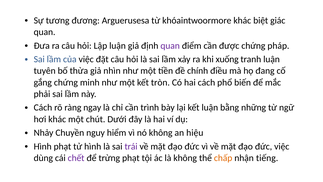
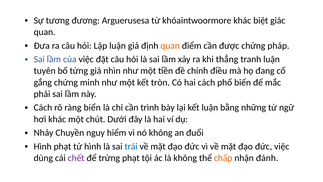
quan colour: purple -> orange (170, 46)
xuống: xuống -> thẳng (227, 59)
thừa: thừa -> từng (79, 71)
ngay: ngay -> biển (92, 107)
hiệu: hiệu -> đuổi (195, 133)
trái colour: purple -> blue (131, 146)
tiếng: tiếng -> đánh (267, 158)
